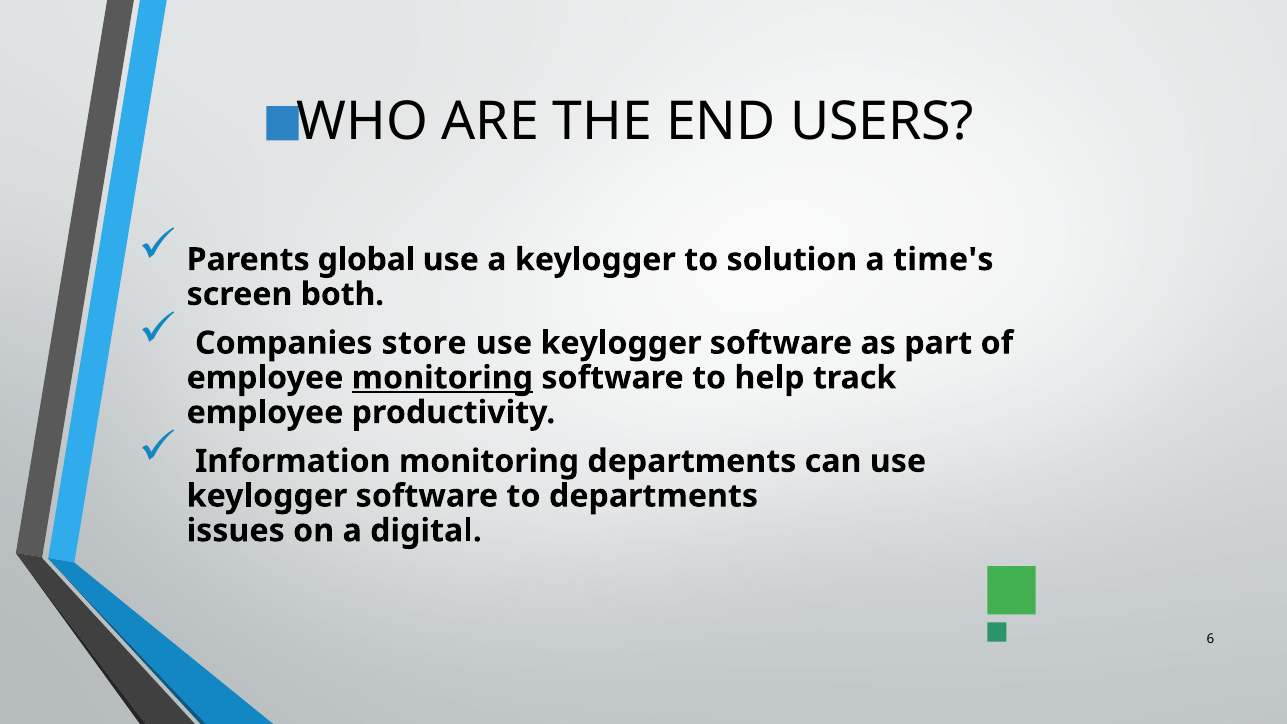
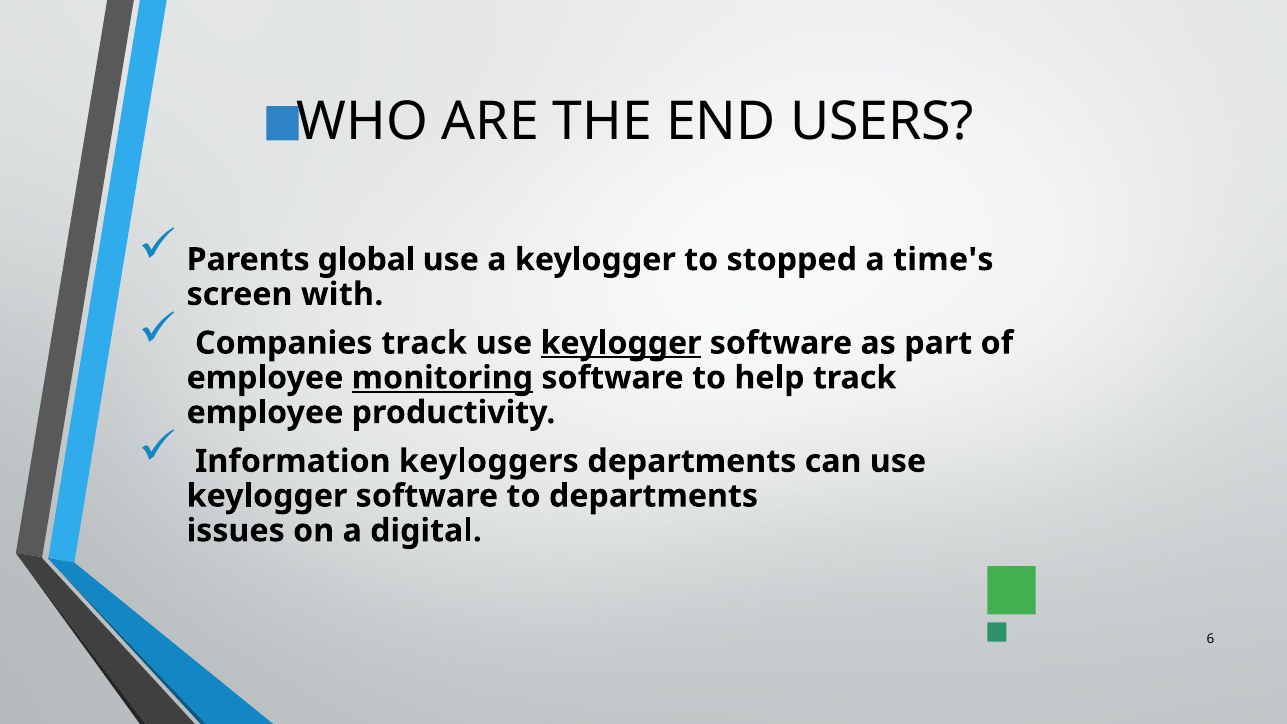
solution: solution -> stopped (792, 260)
both: both -> with (342, 294)
Companies store: store -> track (424, 343)
keylogger underline: none -> present (621, 343)
Information monitoring: monitoring -> keyloggers (489, 461)
